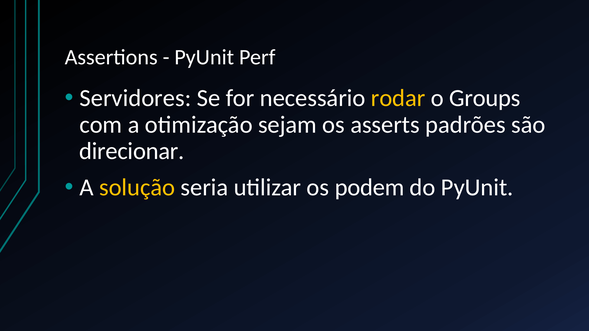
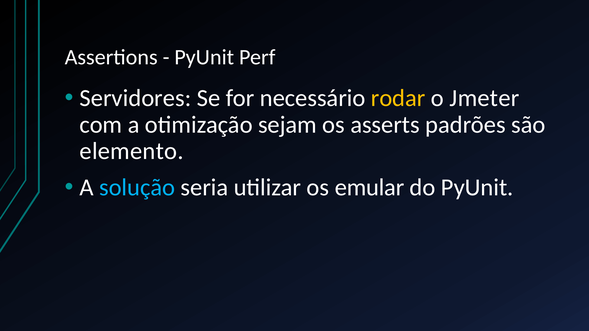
Groups: Groups -> Jmeter (484, 98)
direcionar: direcionar -> elemento (132, 151)
solução colour: yellow -> light blue (137, 188)
podem: podem -> emular (369, 188)
